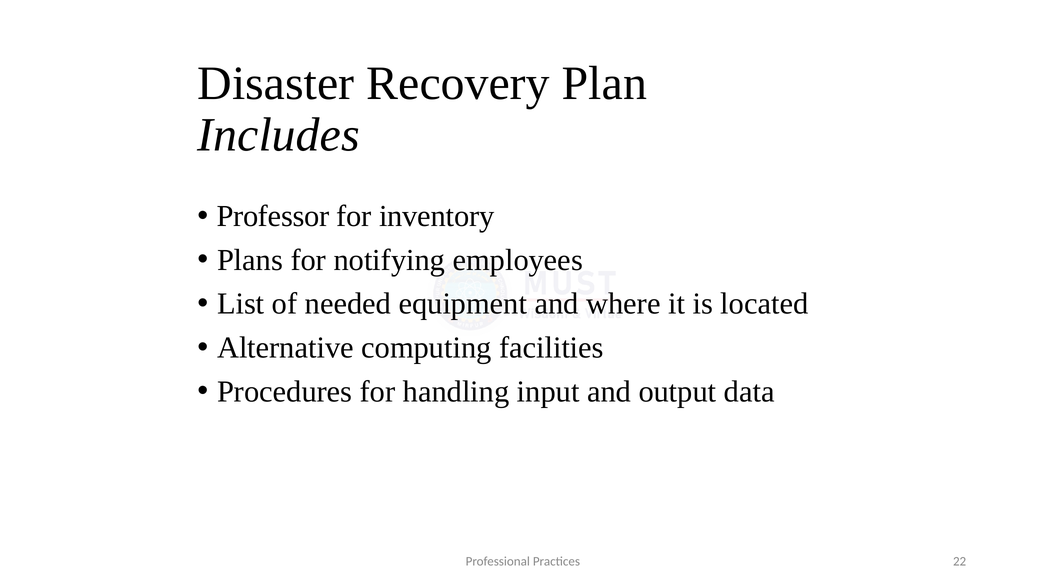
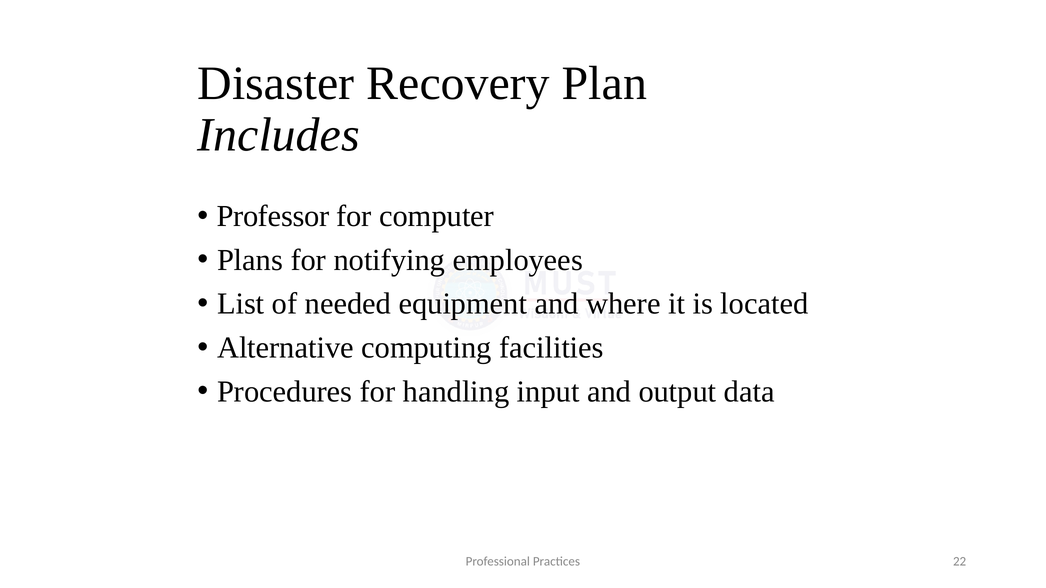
inventory: inventory -> computer (437, 216)
